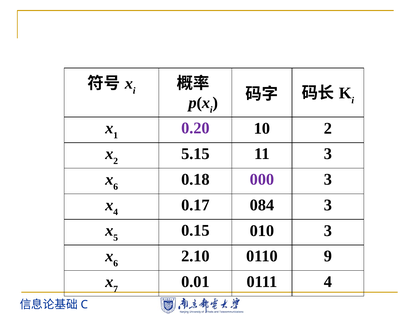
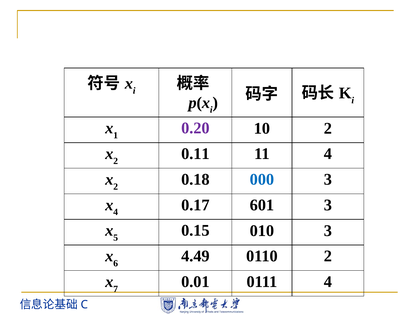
5.15: 5.15 -> 0.11 (195, 154)
11 3: 3 -> 4 (328, 154)
6: 6 -> 2 (116, 186)
000 colour: purple -> blue (262, 179)
084: 084 -> 601 (262, 205)
2.10: 2.10 -> 4.49 (195, 256)
0110 9: 9 -> 2 (328, 256)
